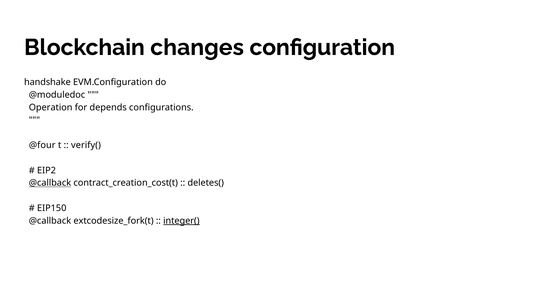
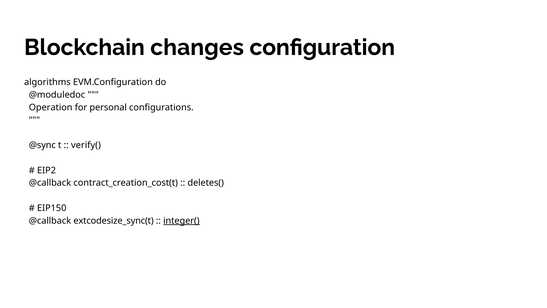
handshake: handshake -> algorithms (47, 82)
depends: depends -> personal (108, 107)
@four: @four -> @sync (42, 145)
@callback underline: present -> none (50, 183)
extcodesize_fork(t: extcodesize_fork(t -> extcodesize_sync(t (114, 220)
